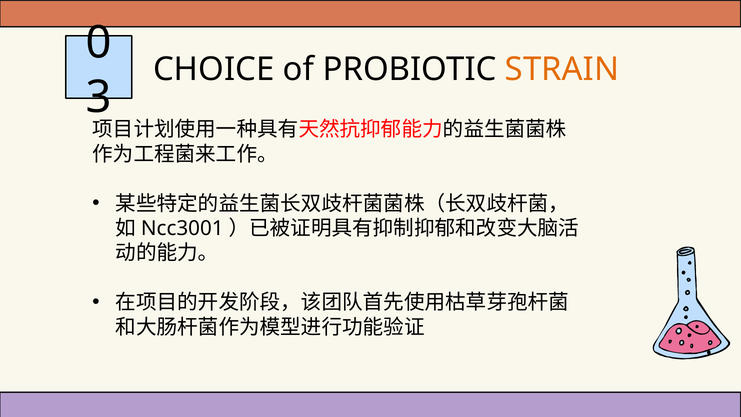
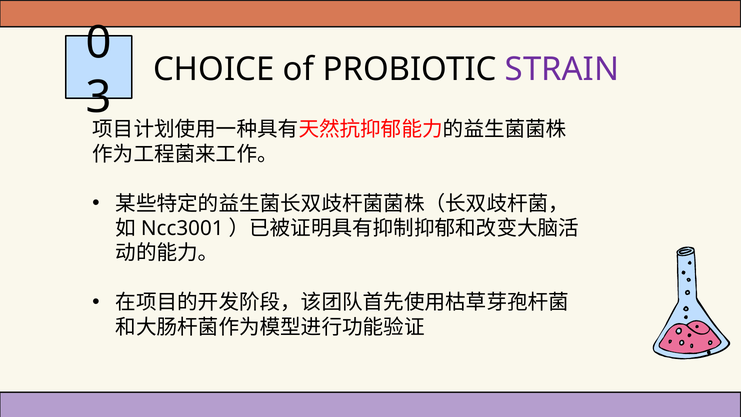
STRAIN colour: orange -> purple (562, 69)
